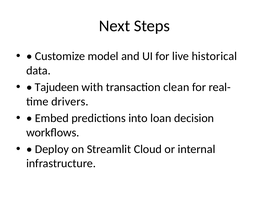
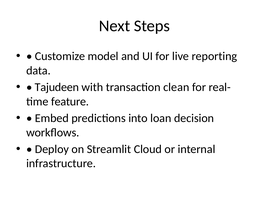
historical: historical -> reporting (214, 56)
drivers: drivers -> feature (70, 102)
